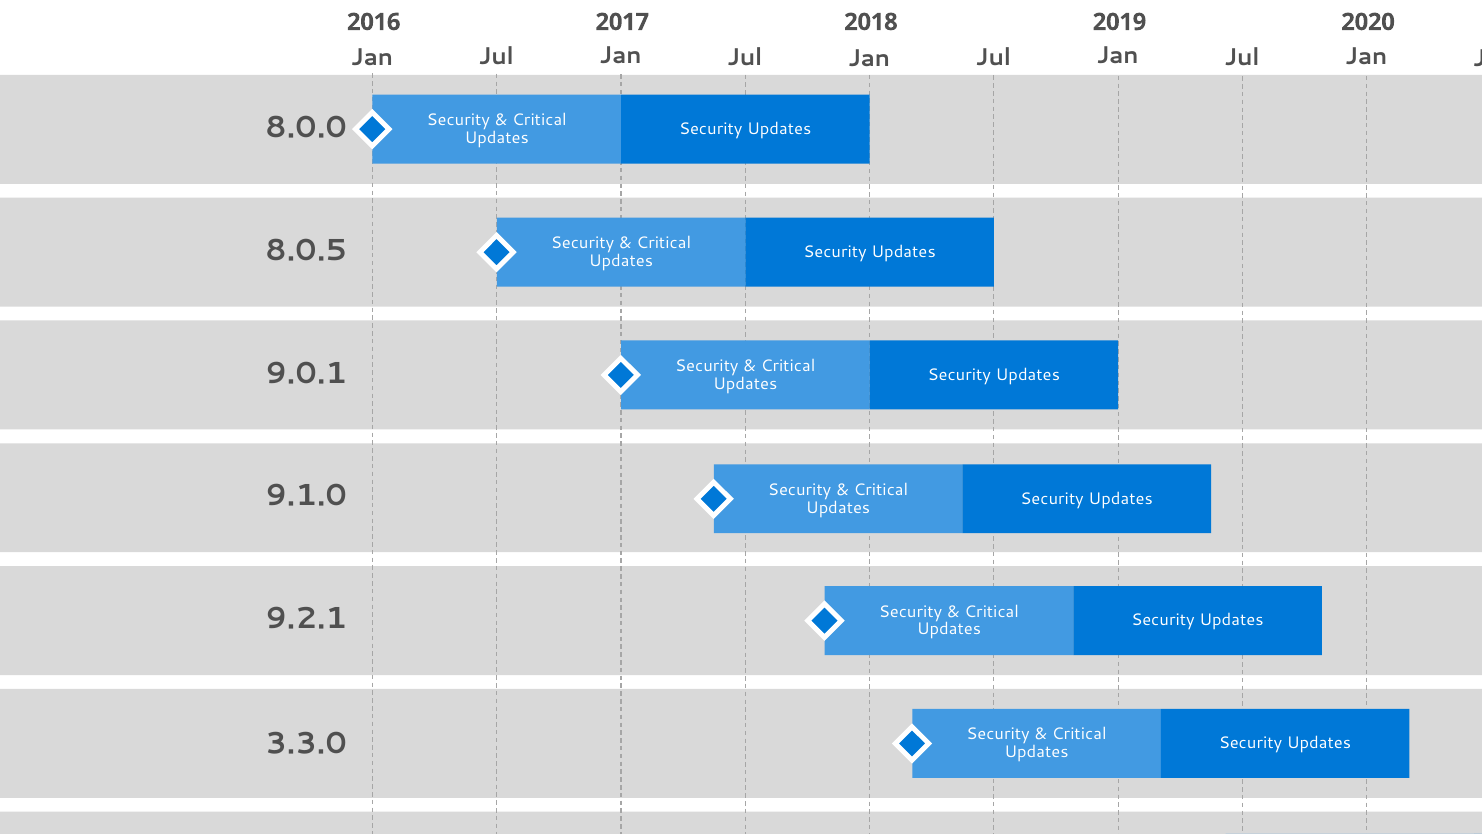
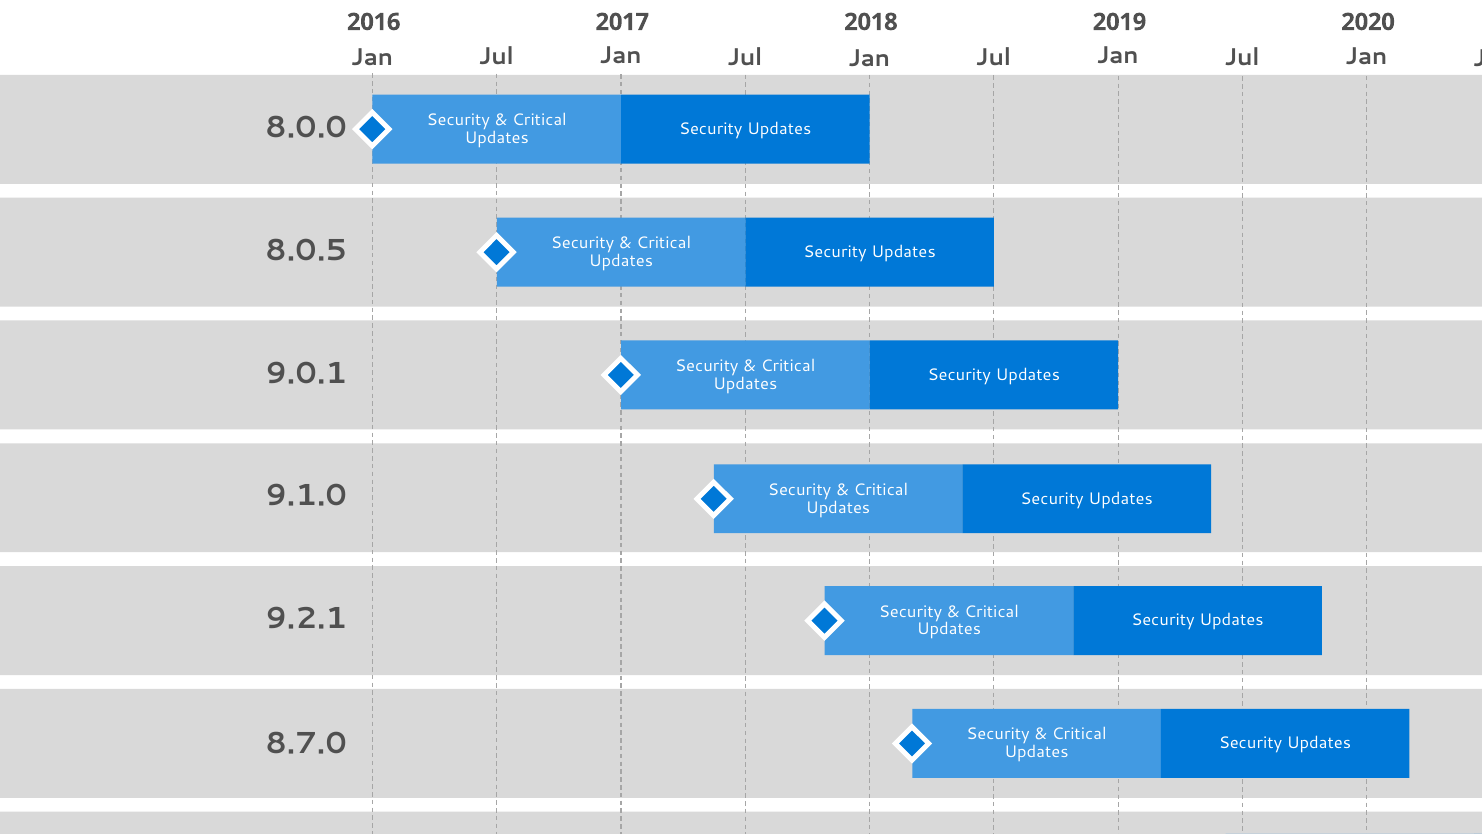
3.3.0: 3.3.0 -> 8.7.0 (306, 743)
